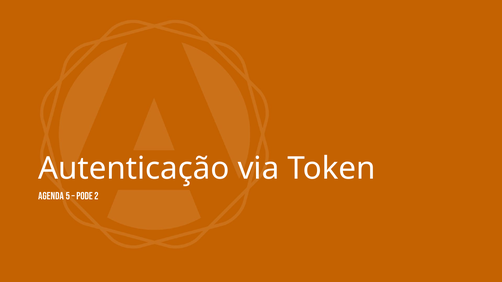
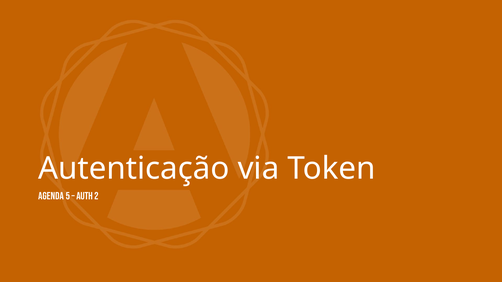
Pode: Pode -> Auth (85, 196)
